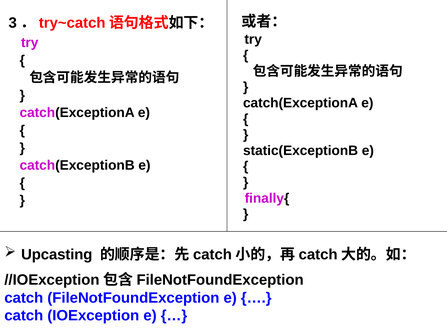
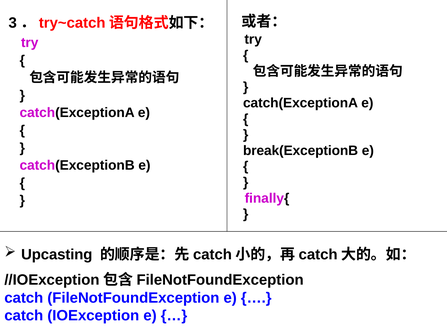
static(ExceptionB: static(ExceptionB -> break(ExceptionB (301, 150)
